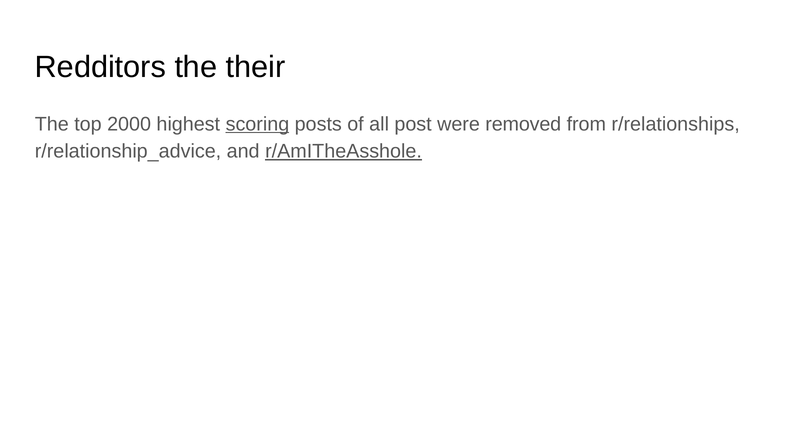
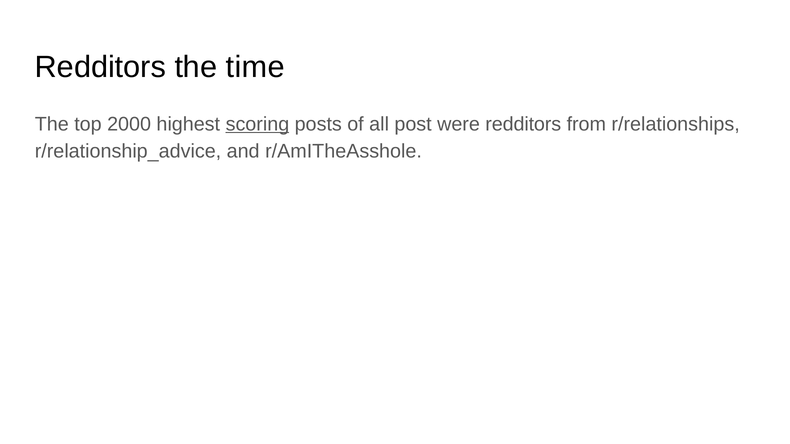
their: their -> time (255, 67)
were removed: removed -> redditors (523, 124)
r/AmITheAsshole underline: present -> none (344, 151)
